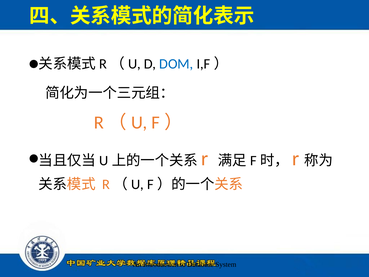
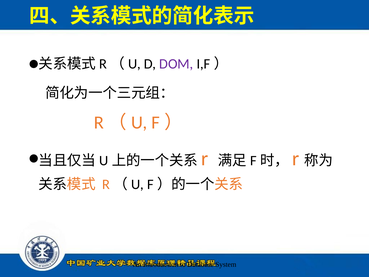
DOM colour: blue -> purple (176, 64)
